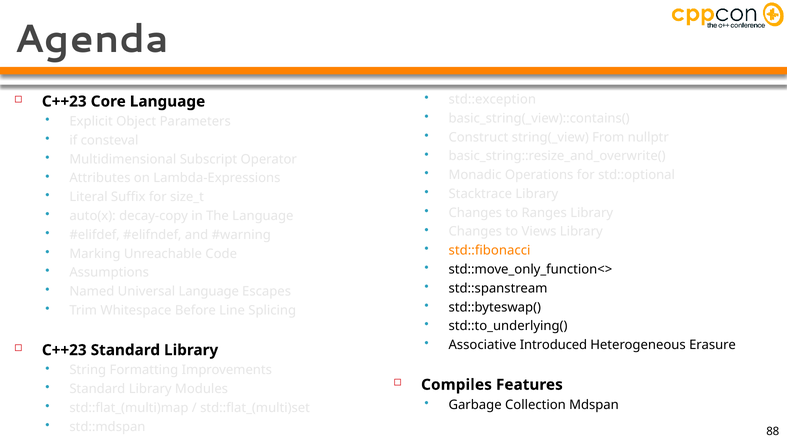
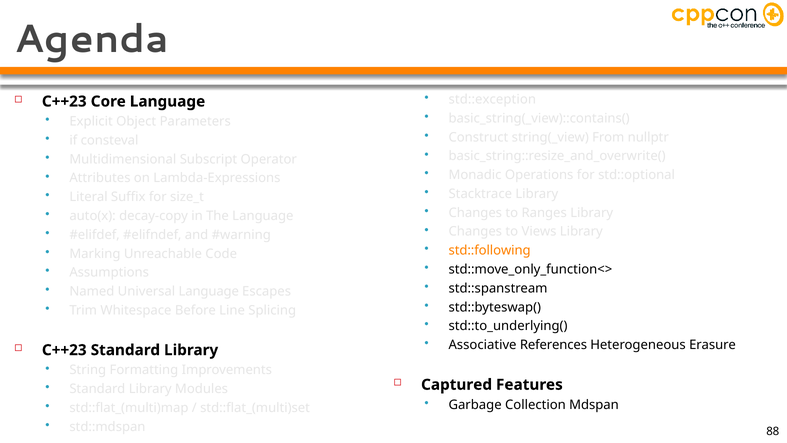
std::fibonacci: std::fibonacci -> std::following (490, 250)
Introduced: Introduced -> References (553, 345)
Compiles: Compiles -> Captured (457, 384)
